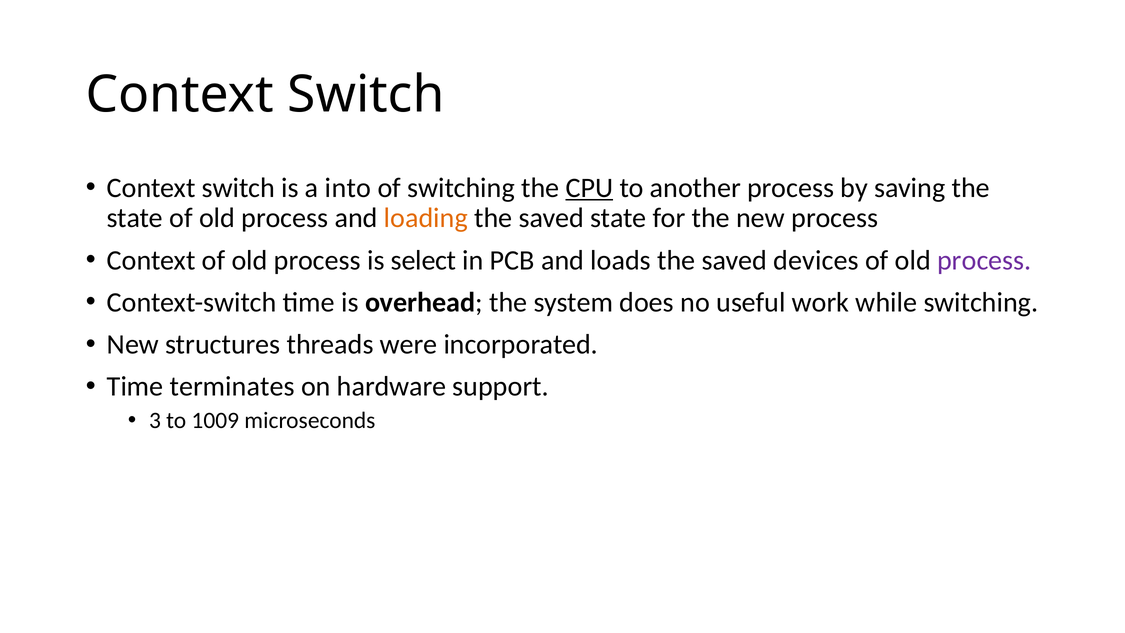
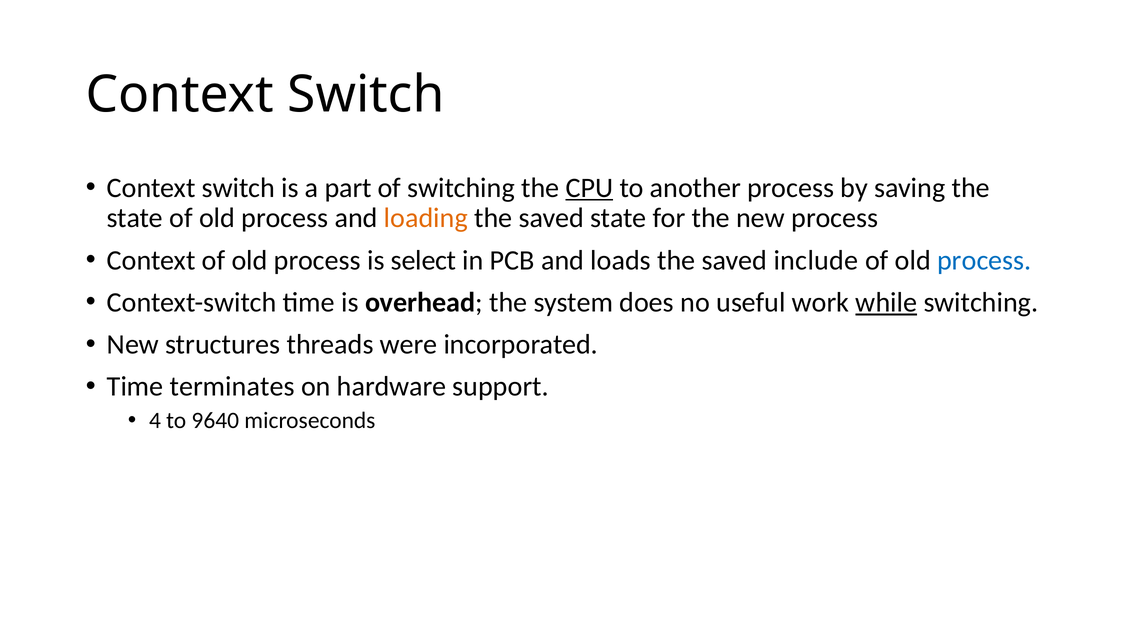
into: into -> part (348, 188)
devices: devices -> include (816, 260)
process colour: purple -> blue (984, 260)
while underline: none -> present (886, 302)
3: 3 -> 4 (155, 420)
1009: 1009 -> 9640 (215, 420)
